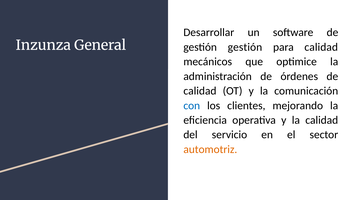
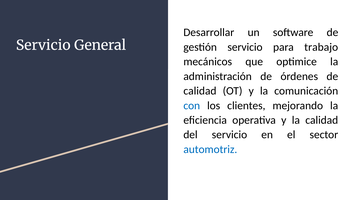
gestión gestión: gestión -> servicio (245, 47)
para calidad: calidad -> trabajo (321, 47)
Inzunza: Inzunza -> Servicio (43, 45)
automotriz colour: orange -> blue (210, 150)
